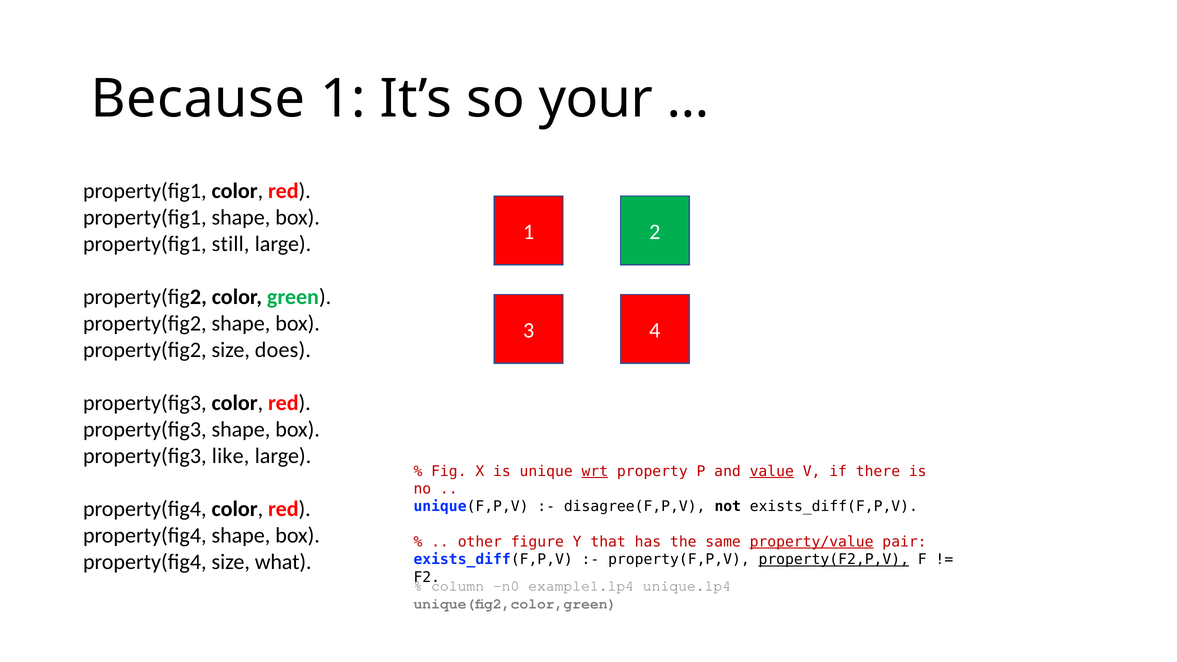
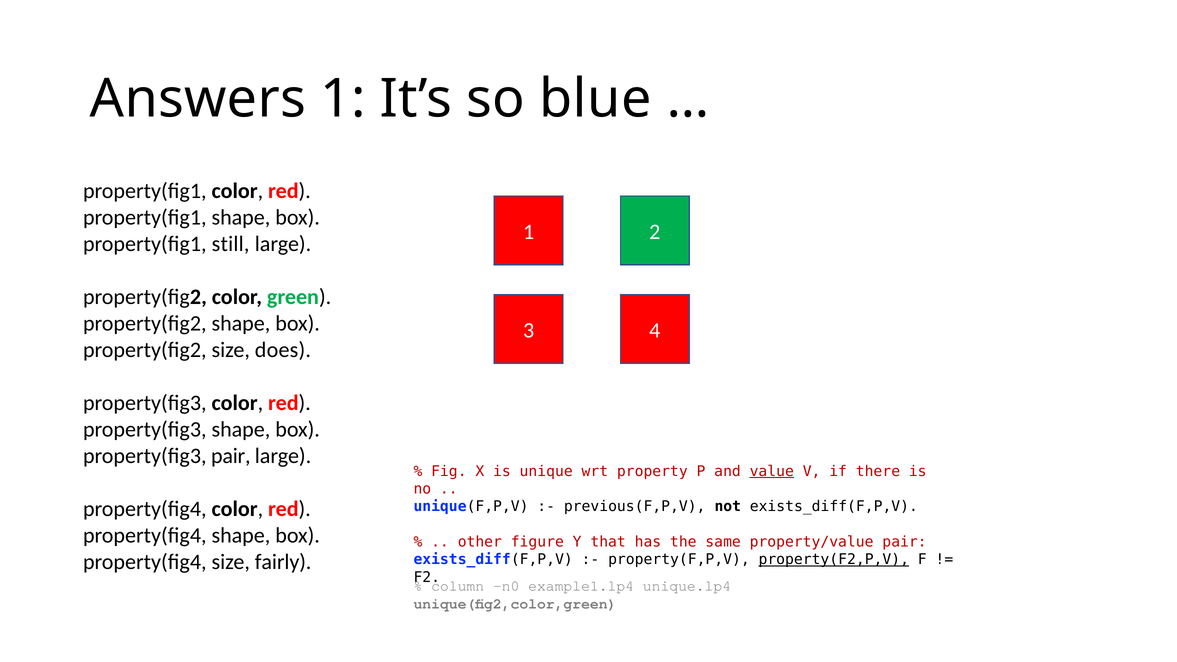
Because: Because -> Answers (198, 99)
your: your -> blue (595, 99)
property(fig3 like: like -> pair (231, 456)
wrt underline: present -> none (595, 471)
disagree(F,P,V: disagree(F,P,V -> previous(F,P,V (635, 507)
property/value underline: present -> none (812, 542)
what: what -> fairly (283, 562)
